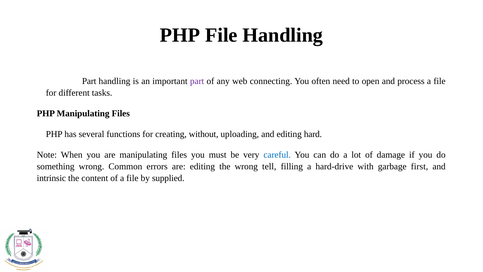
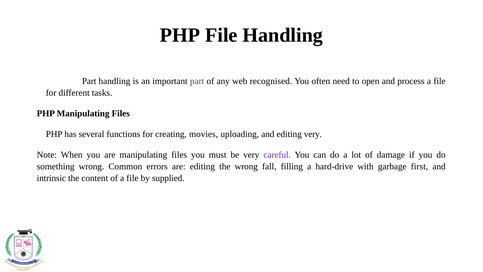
connecting: connecting -> recognised (271, 81)
without: without -> movies (204, 134)
editing hard: hard -> very (313, 134)
careful colour: blue -> purple (277, 155)
tell: tell -> fall (269, 166)
